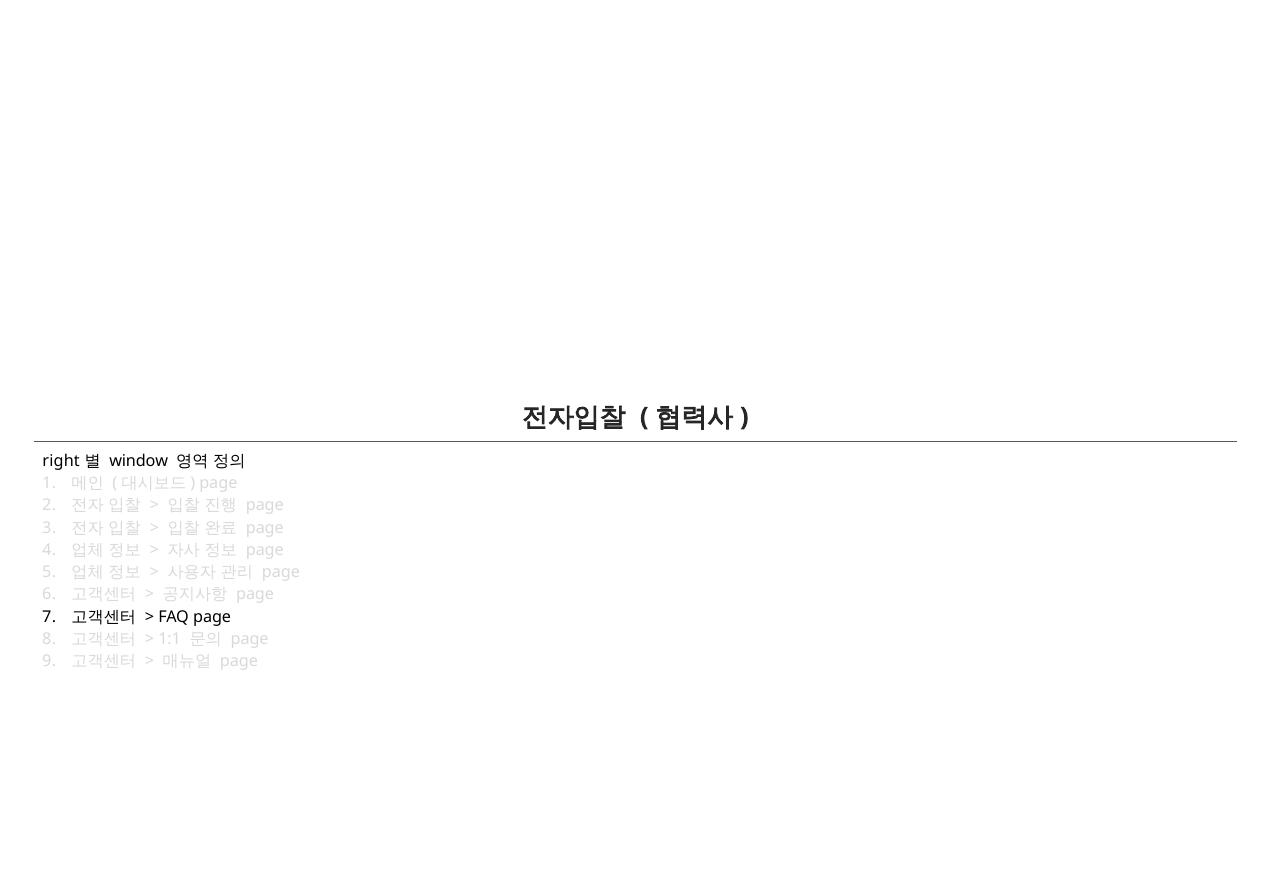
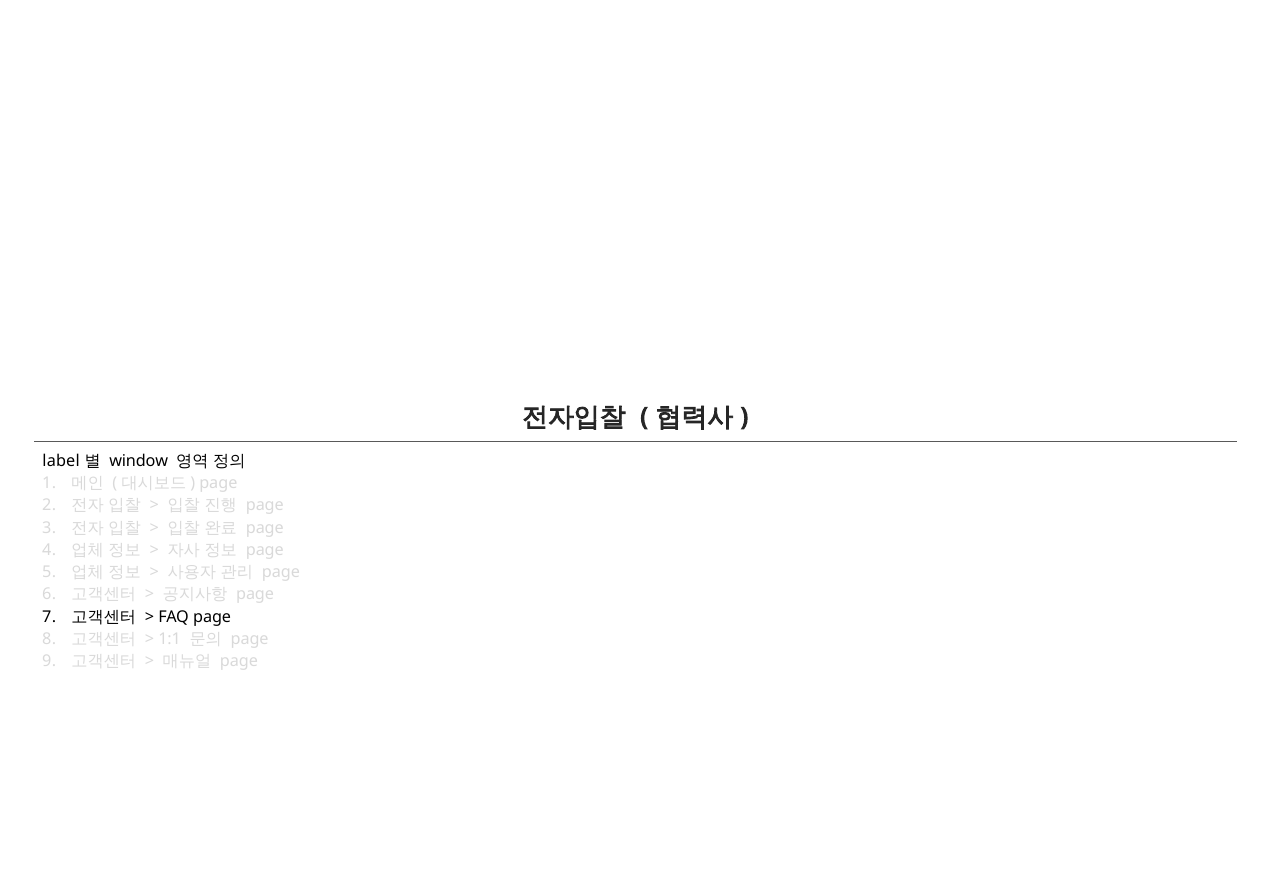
right: right -> label (61, 461)
